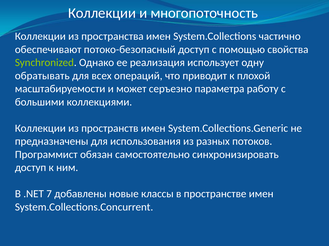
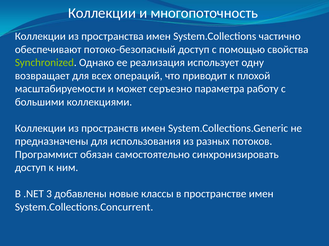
обратывать: обратывать -> возвращает (42, 76)
7: 7 -> 3 (49, 194)
